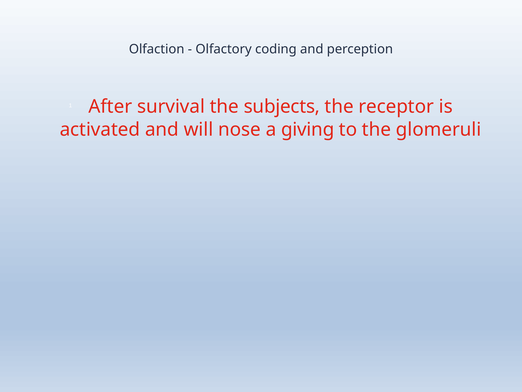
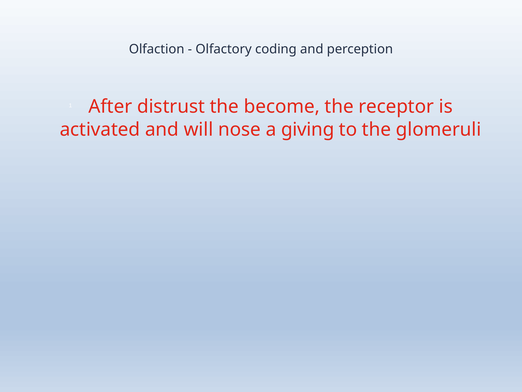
survival: survival -> distrust (171, 107)
subjects: subjects -> become (282, 107)
